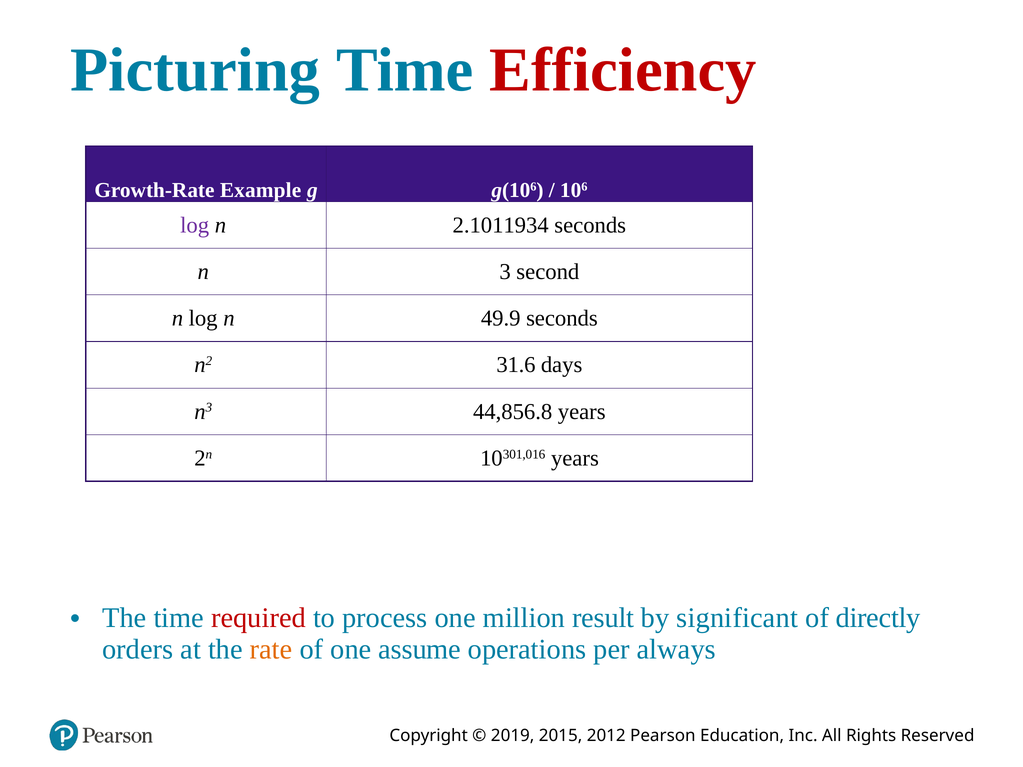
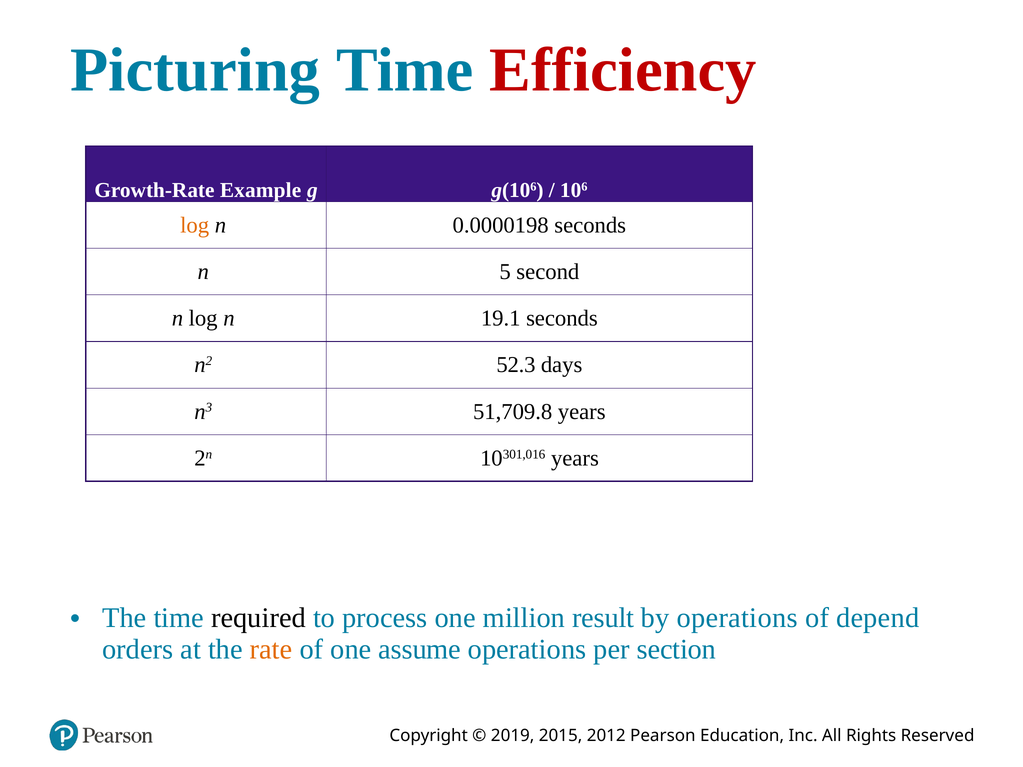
log colour: purple -> orange (195, 225)
2.1011934: 2.1011934 -> 0.0000198 (501, 225)
3: 3 -> 5 (505, 272)
49.9: 49.9 -> 19.1 (501, 318)
31.6: 31.6 -> 52.3 (516, 365)
44,856.8: 44,856.8 -> 51,709.8 (513, 412)
required colour: red -> black (258, 618)
by significant: significant -> operations (737, 618)
directly: directly -> depend (878, 618)
always: always -> section (676, 650)
